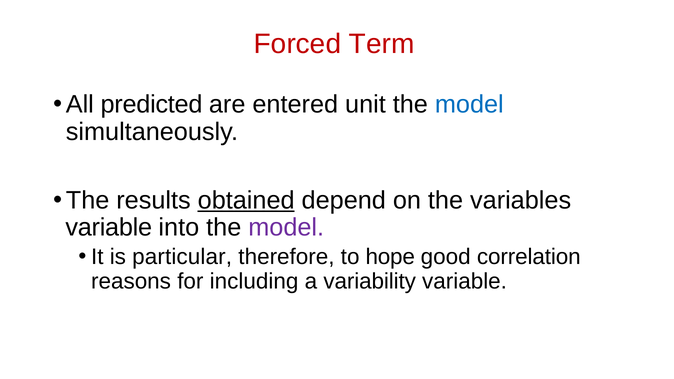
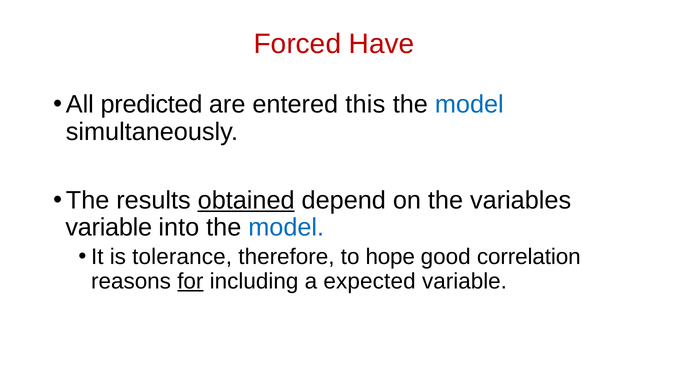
Term: Term -> Have (382, 44)
unit: unit -> this (365, 104)
model colour: purple -> blue (286, 228)
particular: particular -> tolerance (182, 257)
for underline: none -> present (190, 281)
variability: variability -> expected (370, 281)
